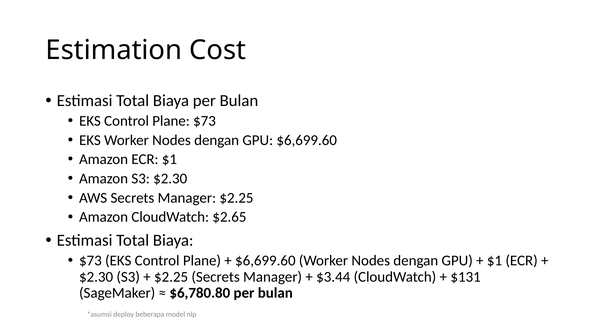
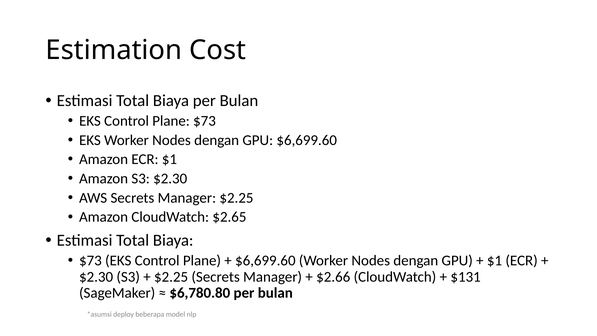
$3.44: $3.44 -> $2.66 (333, 277)
